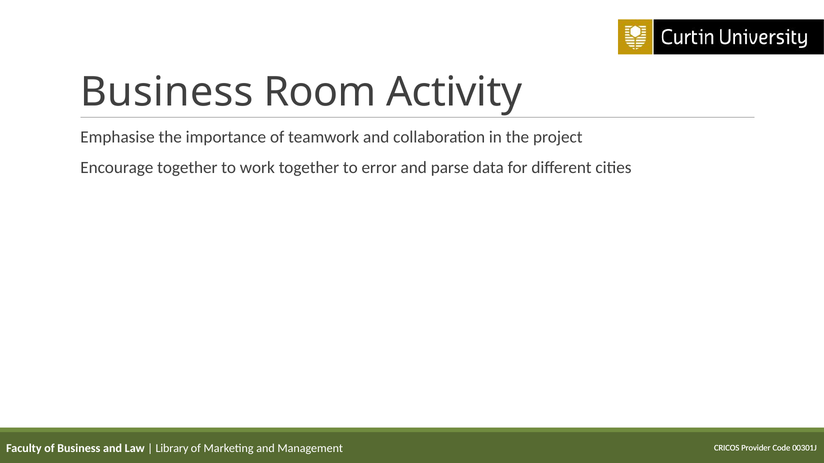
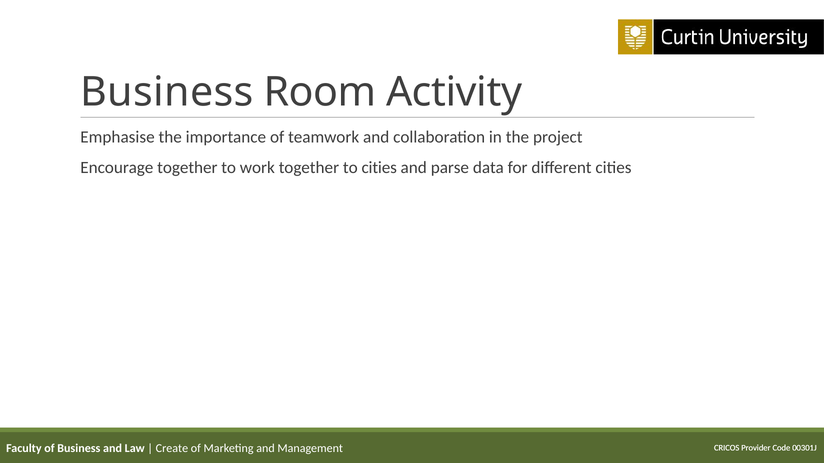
to error: error -> cities (379, 168)
Library: Library -> Create (172, 449)
